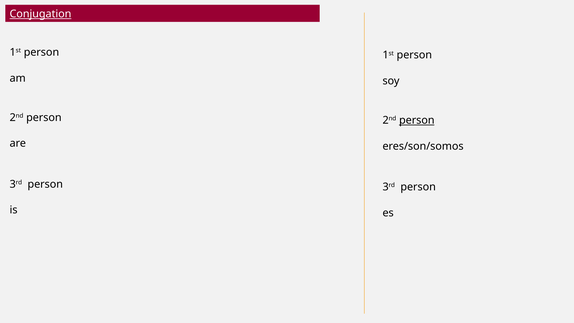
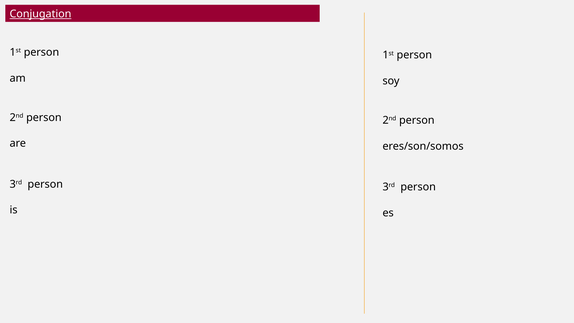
person underline: present -> none (417, 120)
